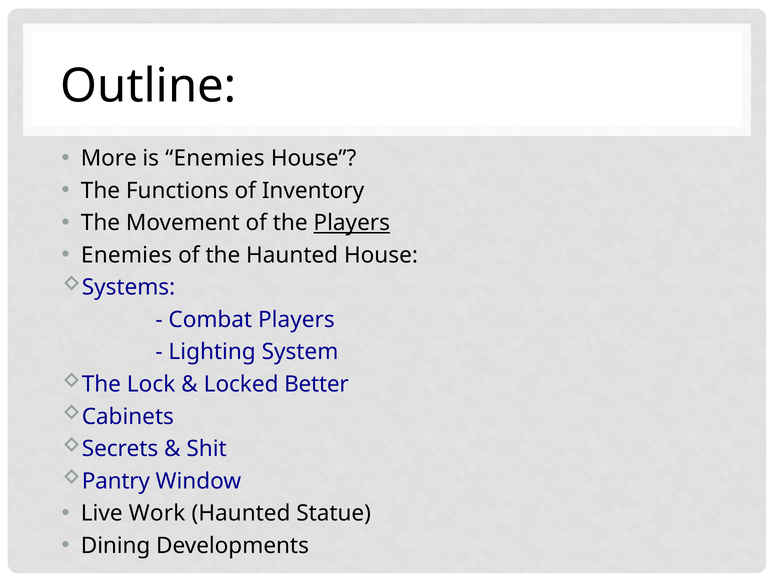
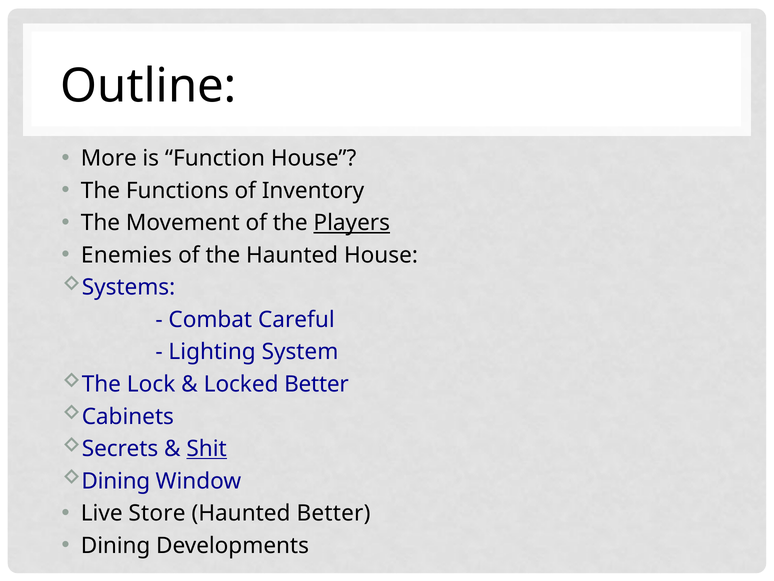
is Enemies: Enemies -> Function (215, 158)
Combat Players: Players -> Careful (296, 319)
Shit underline: none -> present (207, 448)
Pantry: Pantry -> Dining (116, 481)
Work: Work -> Store (157, 513)
Haunted Statue: Statue -> Better (333, 513)
